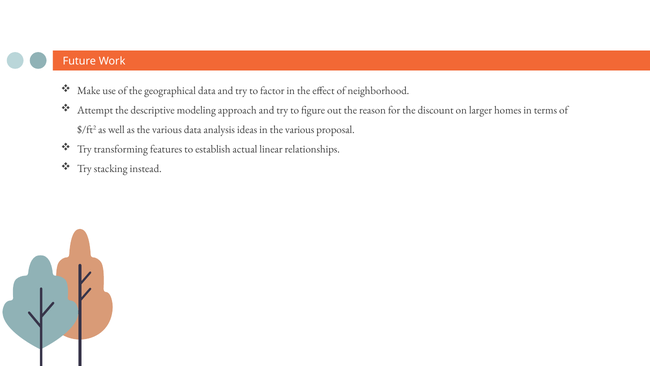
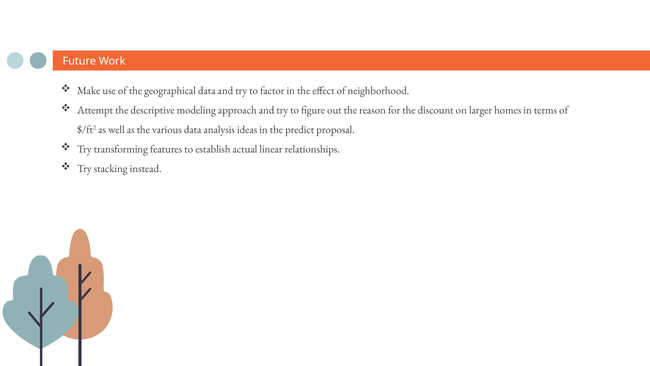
in the various: various -> predict (300, 129)
